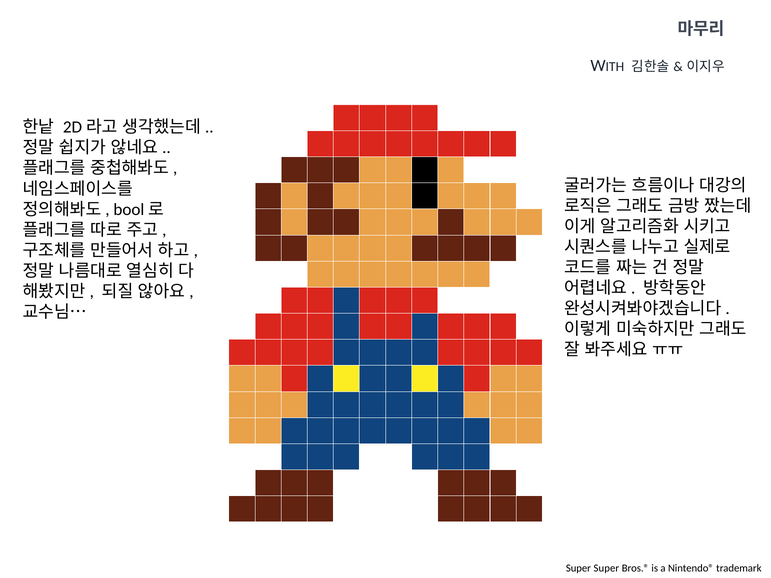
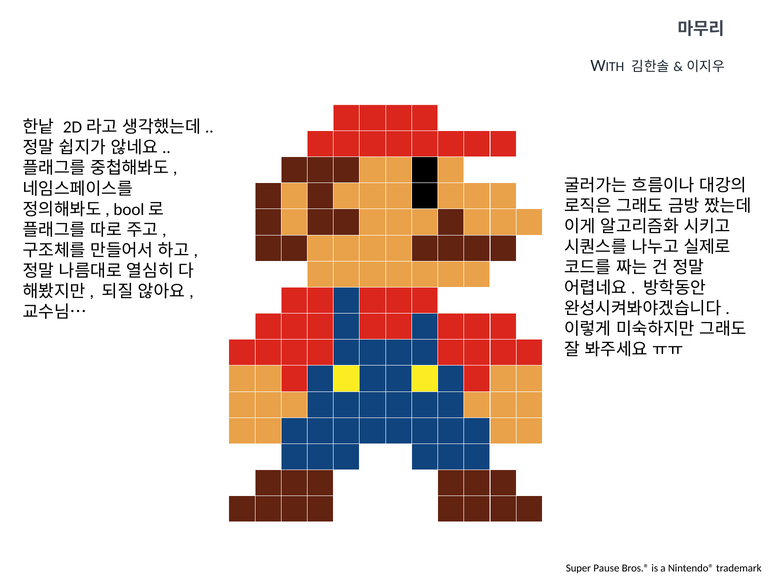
Super Super: Super -> Pause (606, 568)
